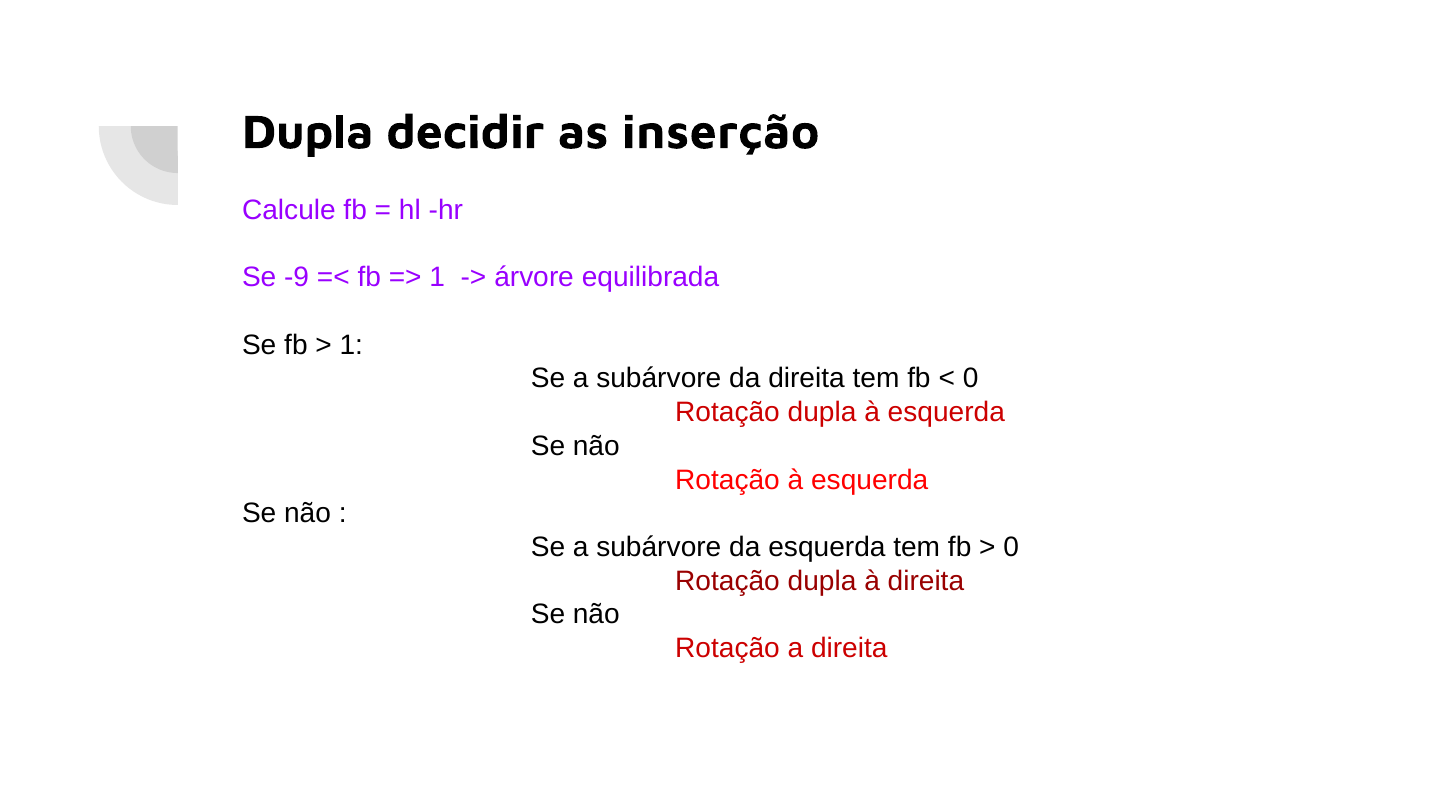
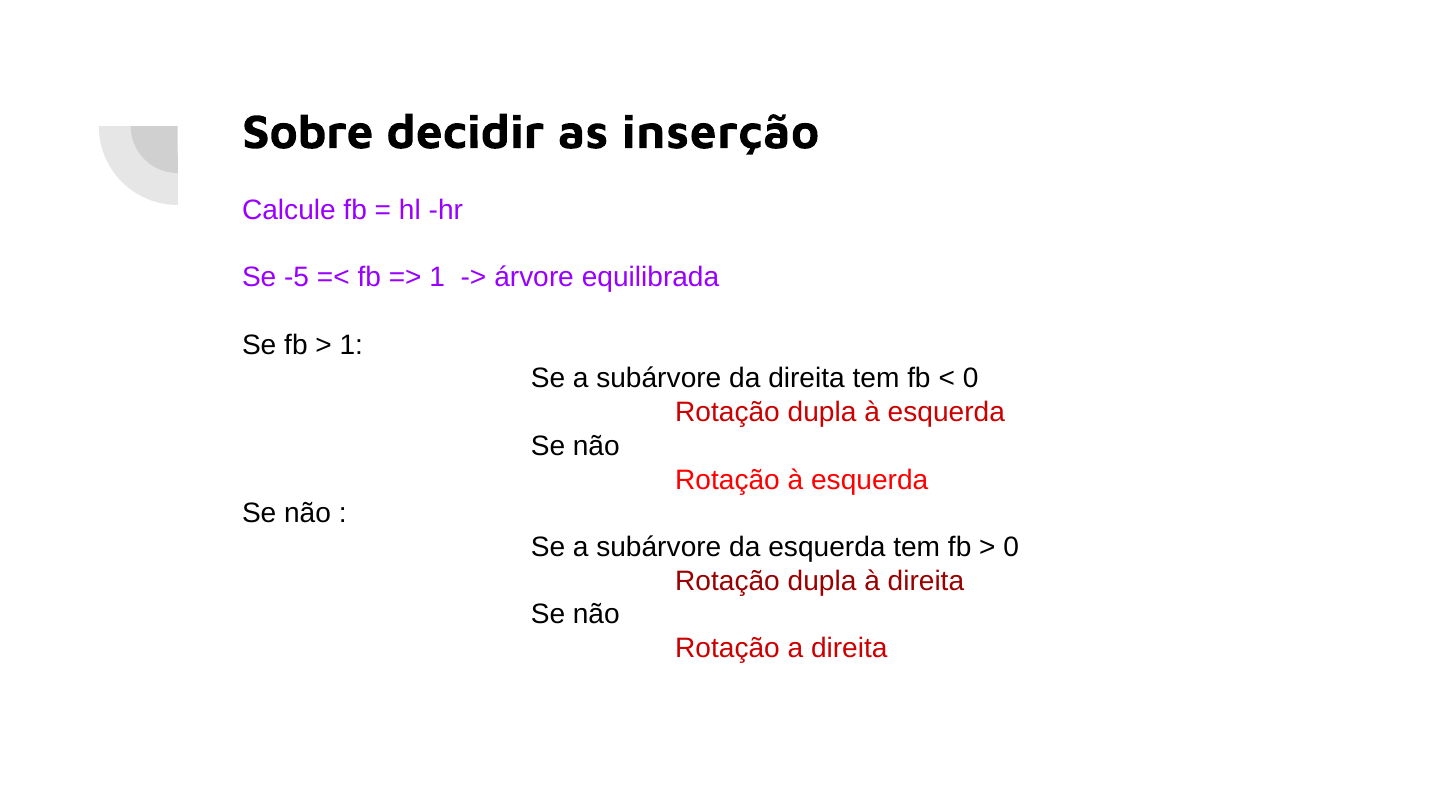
Dupla: Dupla -> Sobre (308, 132)
-9: -9 -> -5 (297, 278)
